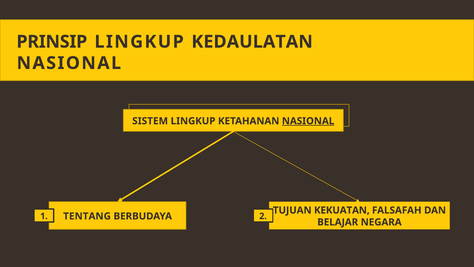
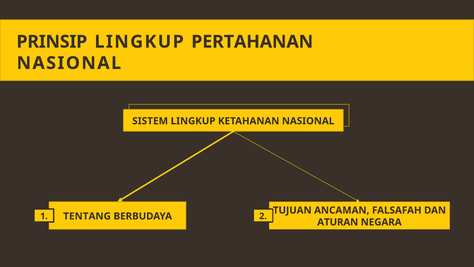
KEDAULATAN: KEDAULATAN -> PERTAHANAN (252, 42)
NASIONAL underline: present -> none (308, 121)
KEKUATAN: KEKUATAN -> ANCAMAN (342, 210)
BELAJAR: BELAJAR -> ATURAN (338, 222)
